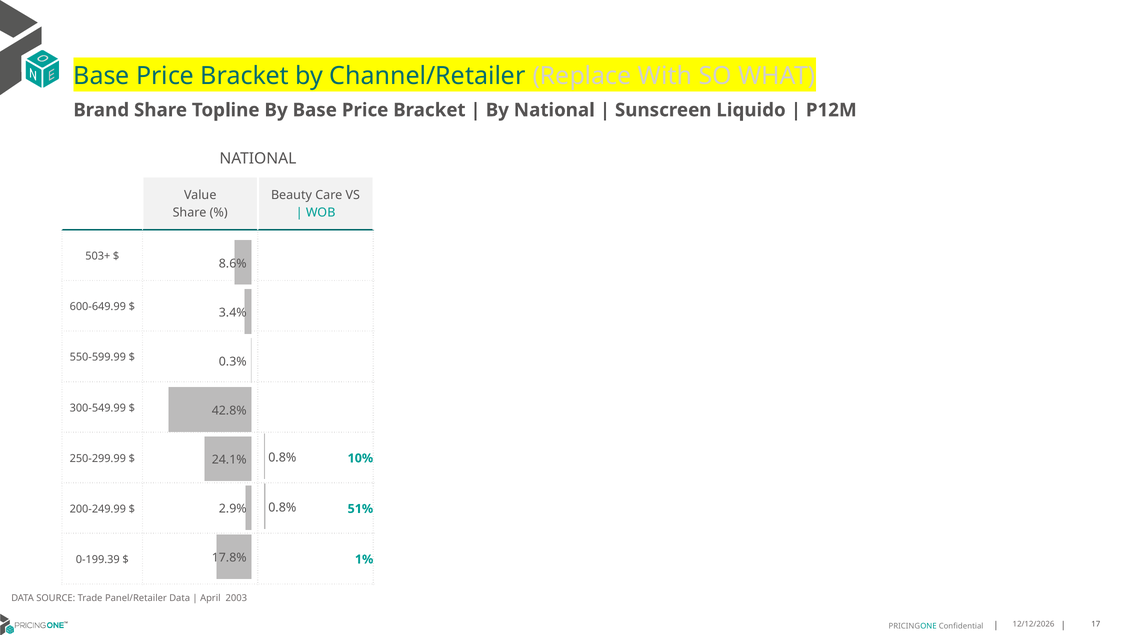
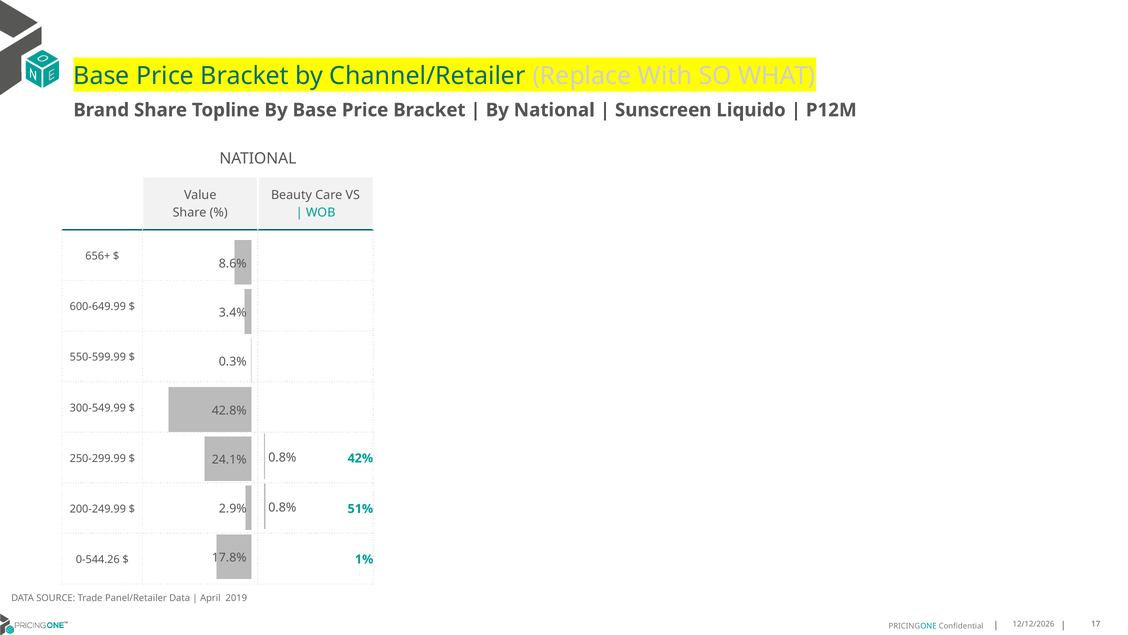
503+: 503+ -> 656+ (98, 256)
10%: 10% -> 42% (360, 458)
0-199.39: 0-199.39 -> 0-544.26 (98, 559)
2003: 2003 -> 2019 (236, 598)
